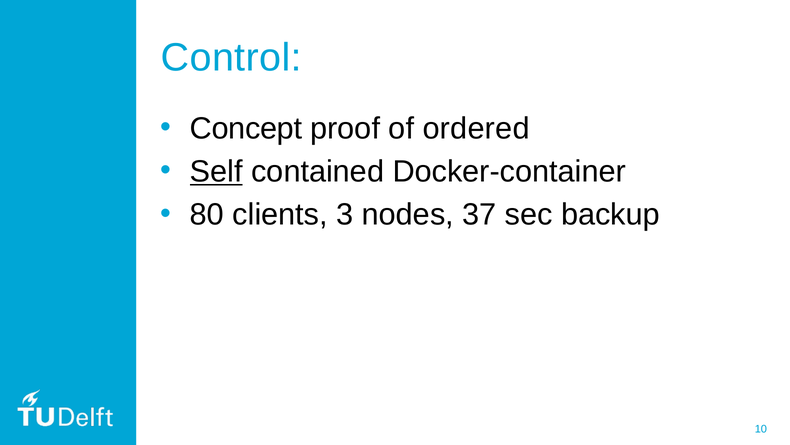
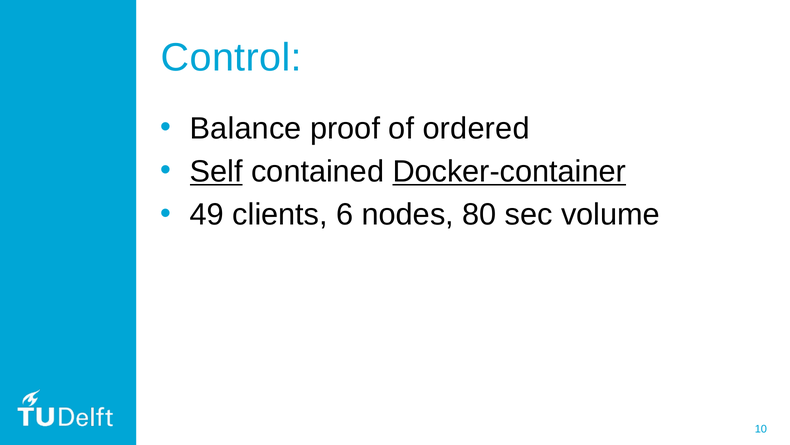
Concept: Concept -> Balance (246, 128)
Docker-container underline: none -> present (509, 171)
80: 80 -> 49 (207, 214)
3: 3 -> 6 (345, 214)
37: 37 -> 80 (479, 214)
backup: backup -> volume (611, 214)
